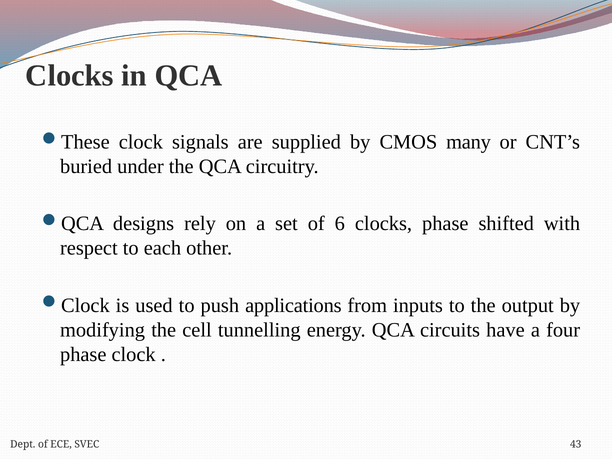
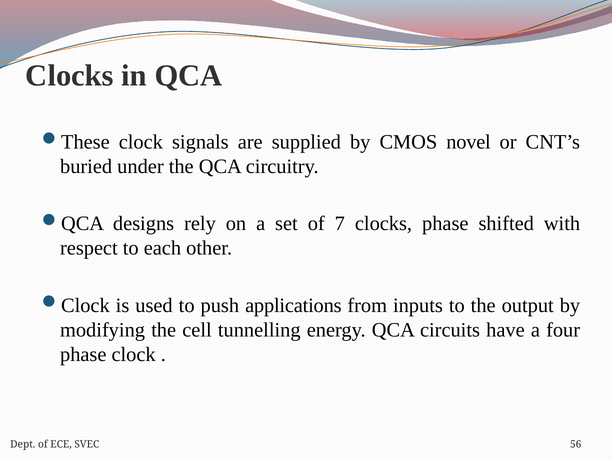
many: many -> novel (469, 142)
6: 6 -> 7 (340, 224)
43: 43 -> 56 (576, 444)
